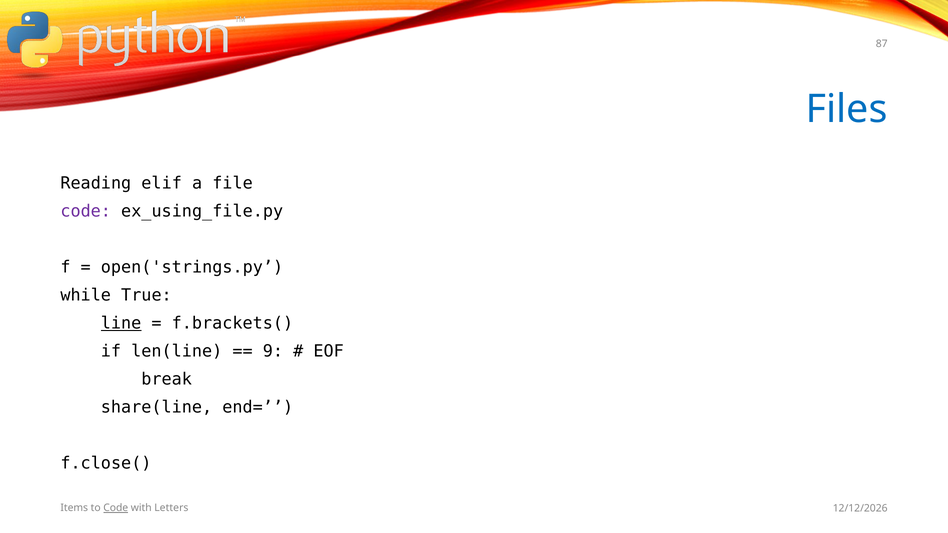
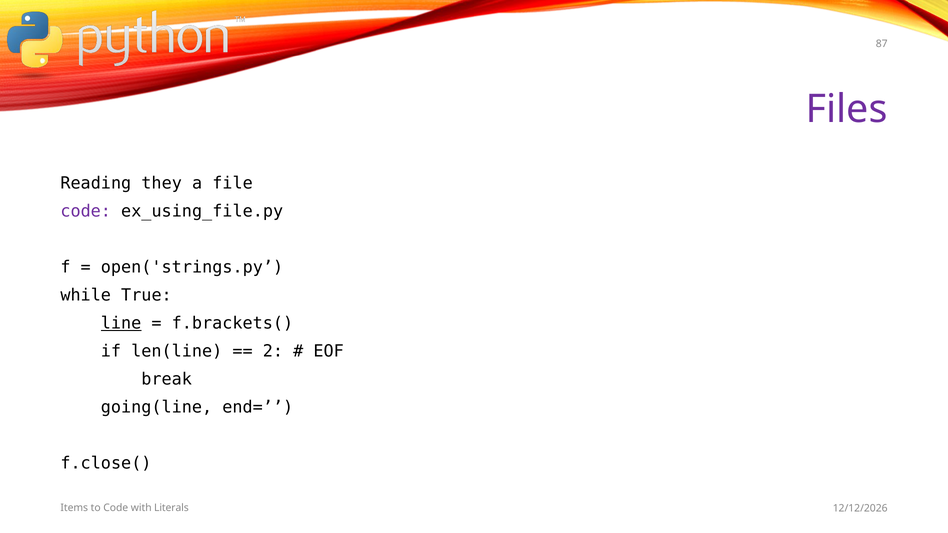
Files colour: blue -> purple (847, 109)
elif: elif -> they (162, 183)
9: 9 -> 2 (273, 351)
share(line: share(line -> going(line (156, 407)
Code underline: present -> none (116, 508)
Letters: Letters -> Literals (171, 508)
